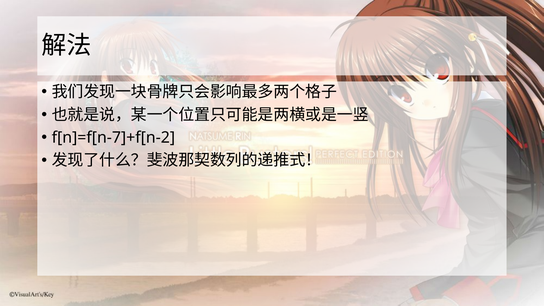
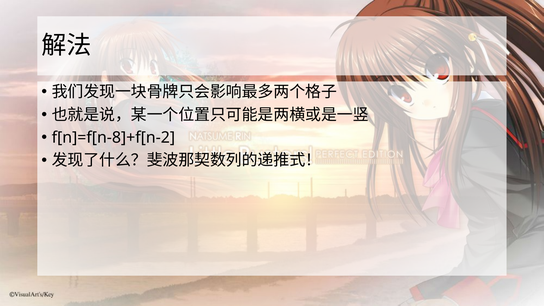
f[n]=f[n-7]+f[n-2: f[n]=f[n-7]+f[n-2 -> f[n]=f[n-8]+f[n-2 (113, 138)
